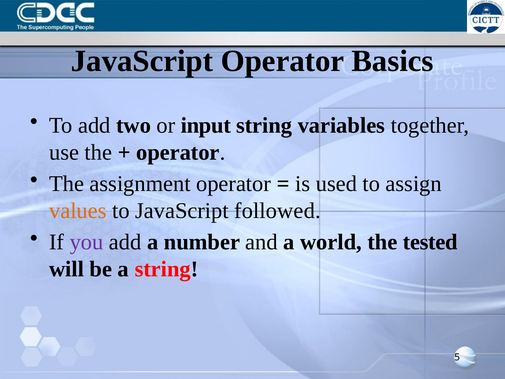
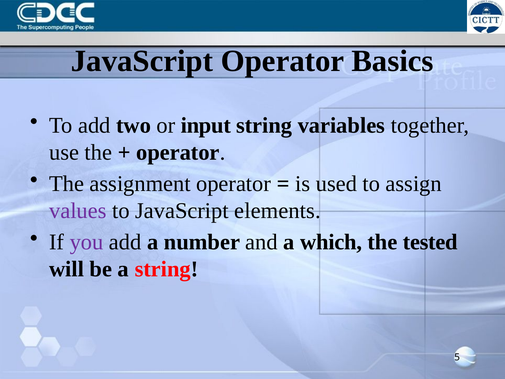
values colour: orange -> purple (78, 211)
followed: followed -> elements (277, 211)
world: world -> which (331, 242)
